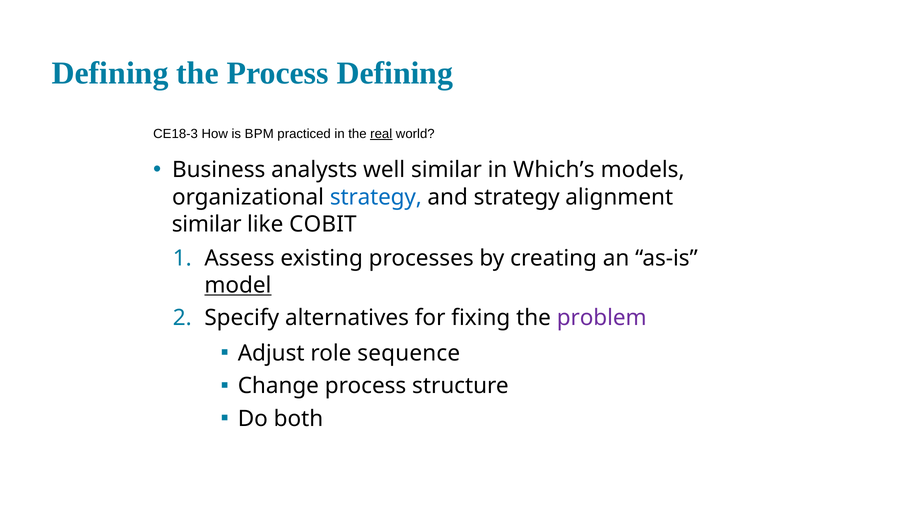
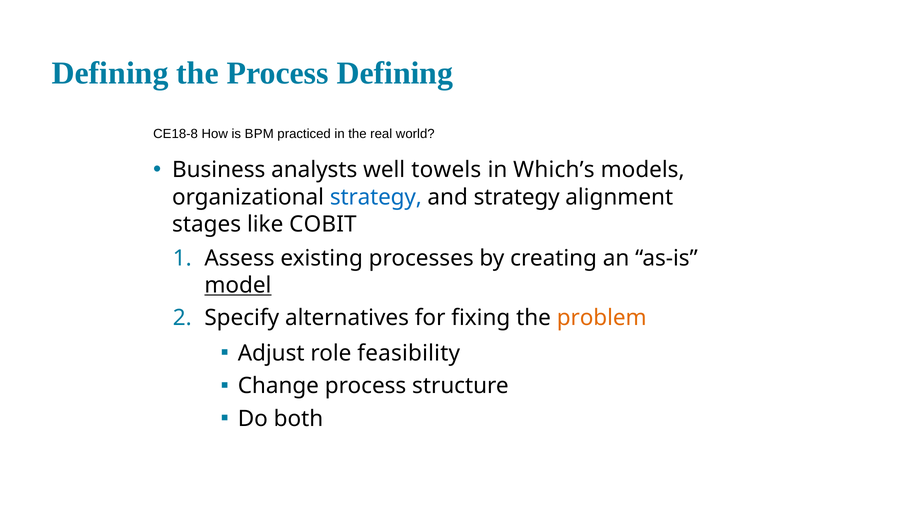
18-3: 18-3 -> 18-8 (185, 134)
real underline: present -> none (381, 134)
well similar: similar -> towels (446, 170)
similar: similar -> stages (207, 224)
problem colour: purple -> orange (602, 318)
sequence: sequence -> feasibility (409, 353)
